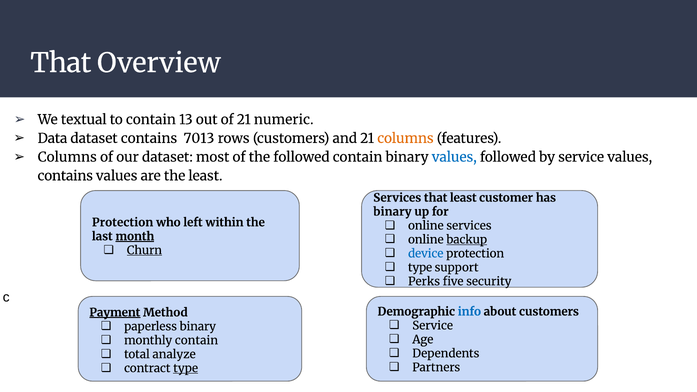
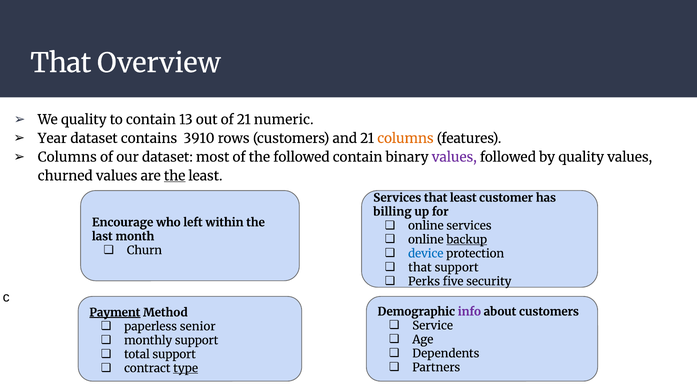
We textual: textual -> quality (84, 120)
Data: Data -> Year (52, 138)
7013: 7013 -> 3910 (199, 138)
values colour: blue -> purple (454, 157)
by service: service -> quality (581, 157)
contains: contains -> churned (65, 176)
the underline: none -> present (175, 176)
binary: binary -> billing (392, 212)
Protection: Protection -> Encourage (123, 223)
month underline: present -> none (135, 236)
Churn underline: present -> none (144, 250)
type: type -> that (420, 268)
info colour: blue -> purple (469, 312)
paperless binary: binary -> senior (198, 327)
monthly contain: contain -> support (197, 340)
total analyze: analyze -> support (174, 354)
